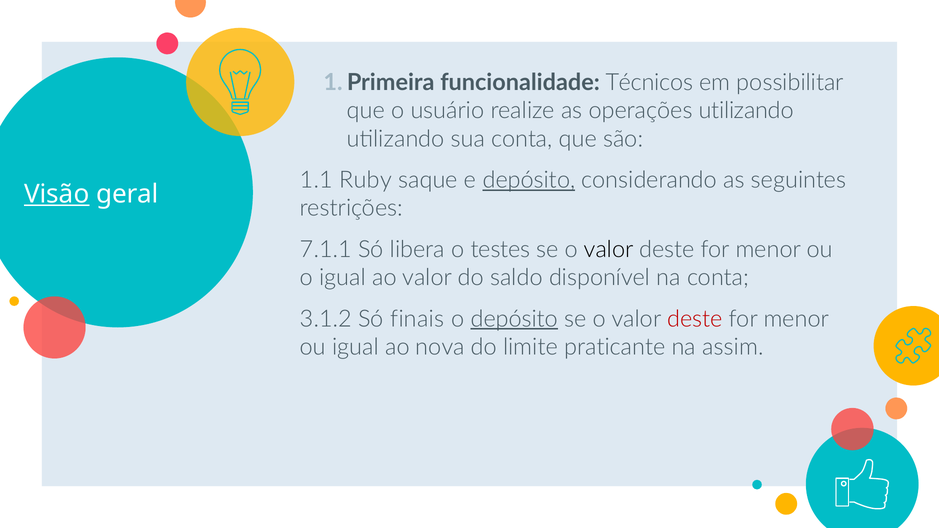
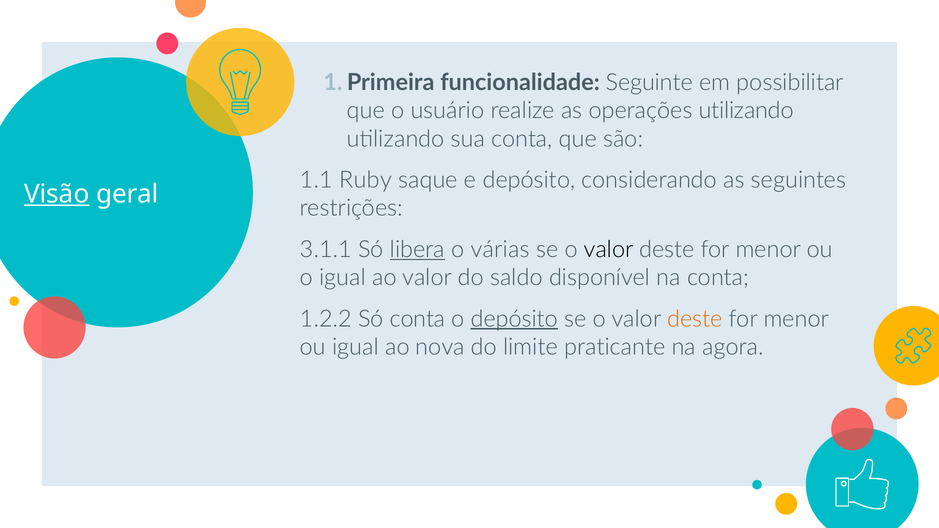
Técnicos: Técnicos -> Seguinte (649, 83)
depósito underline: present -> none (529, 180)
7.1.1: 7.1.1 -> 3.1.1 (326, 250)
libera underline: none -> present (417, 250)
testes: testes -> várias (500, 250)
3.1.2: 3.1.2 -> 1.2.2 (326, 319)
Só finais: finais -> conta (417, 319)
deste colour: red -> orange (695, 319)
assim: assim -> agora (733, 347)
